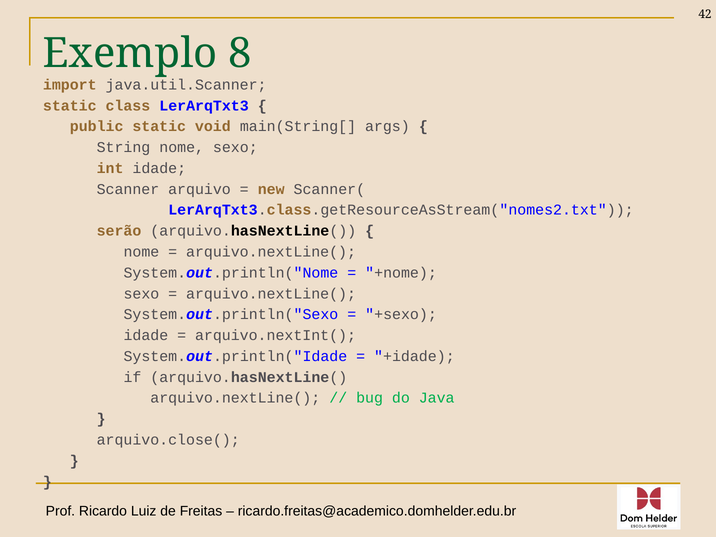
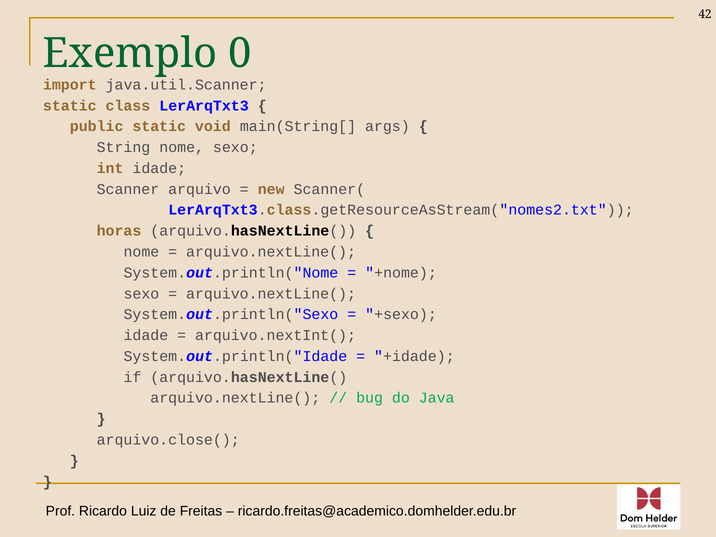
8: 8 -> 0 (240, 53)
serão: serão -> horas (119, 231)
